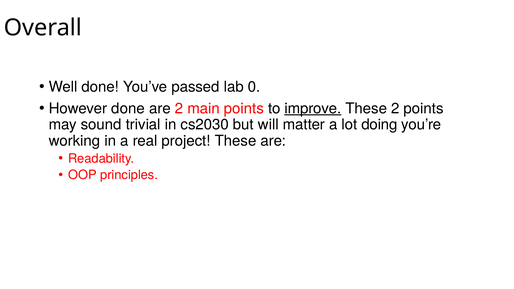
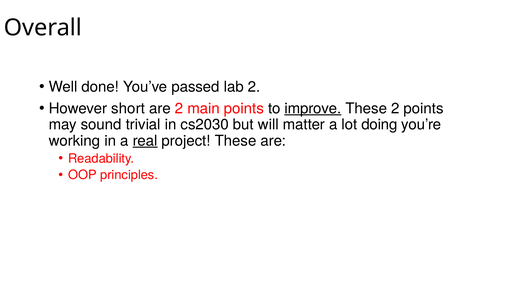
lab 0: 0 -> 2 (254, 87)
However done: done -> short (128, 108)
real underline: none -> present (145, 141)
